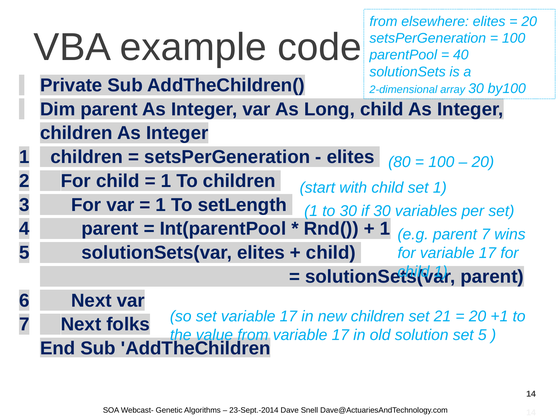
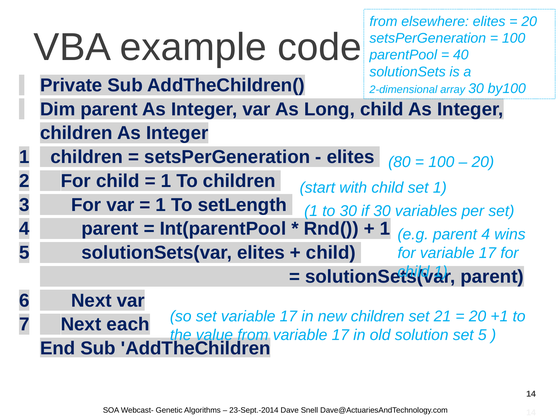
parent 7: 7 -> 4 (486, 234)
folks: folks -> each (128, 324)
